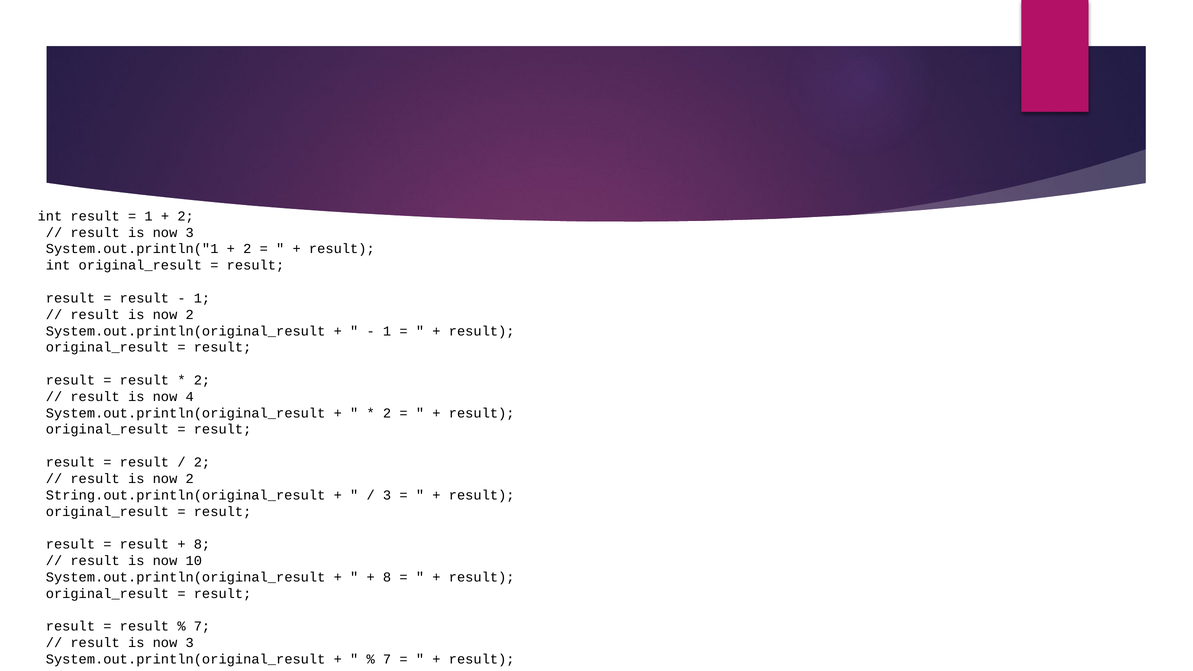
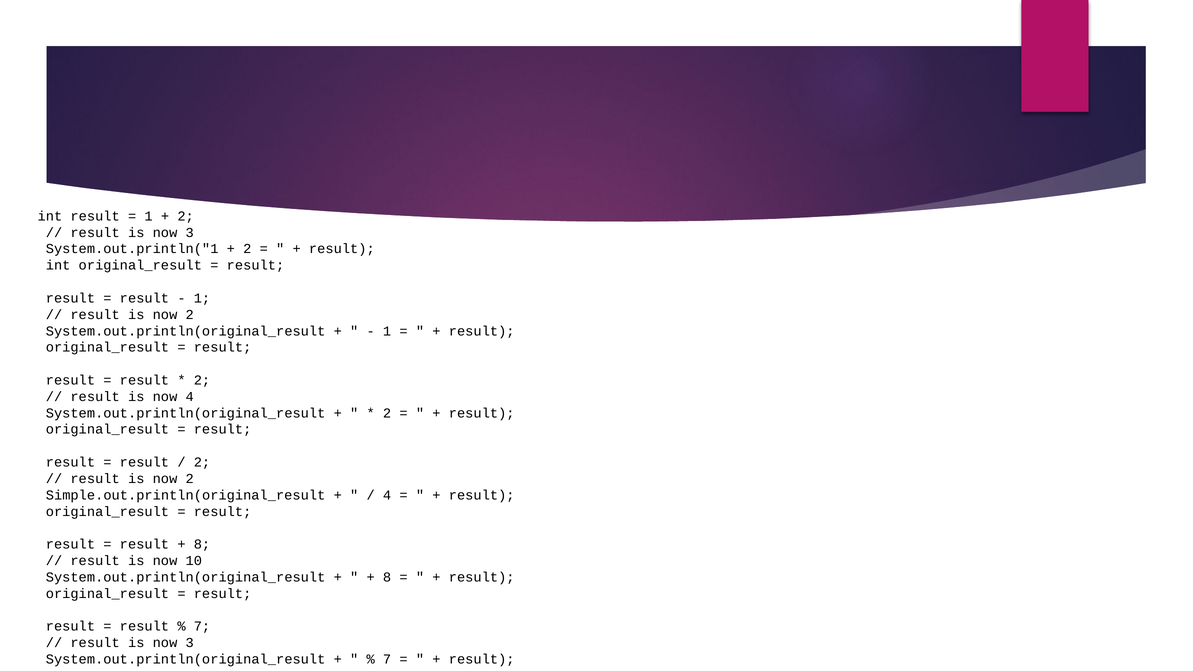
String.out.println(original_result: String.out.println(original_result -> Simple.out.println(original_result (186, 495)
3: 3 -> 4 (387, 495)
